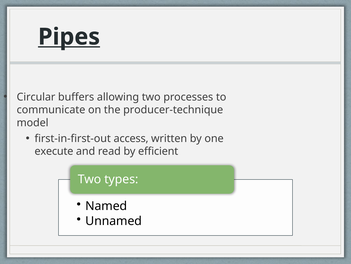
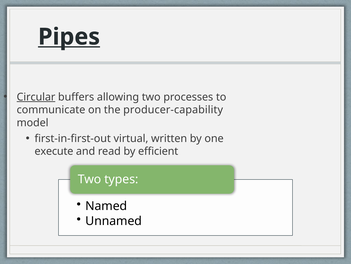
Circular underline: none -> present (36, 97)
producer-technique: producer-technique -> producer-capability (173, 110)
access: access -> virtual (131, 138)
